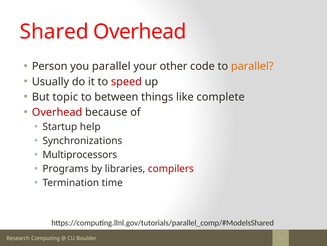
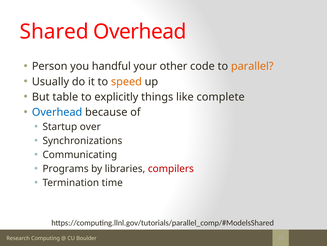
you parallel: parallel -> handful (111, 66)
speed colour: red -> orange (126, 81)
topic: topic -> table (65, 97)
between: between -> explicitly (116, 97)
Overhead colour: red -> blue (57, 112)
help: help -> over (90, 126)
Multiprocessors: Multiprocessors -> Communicating (80, 154)
